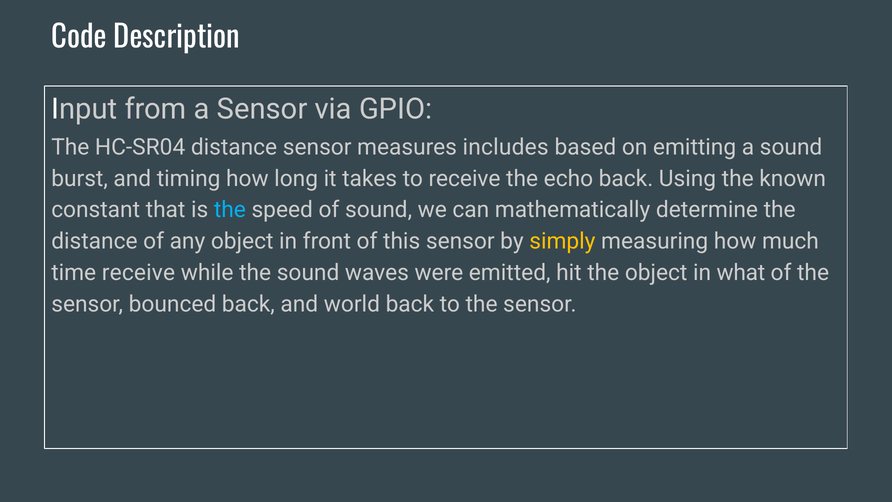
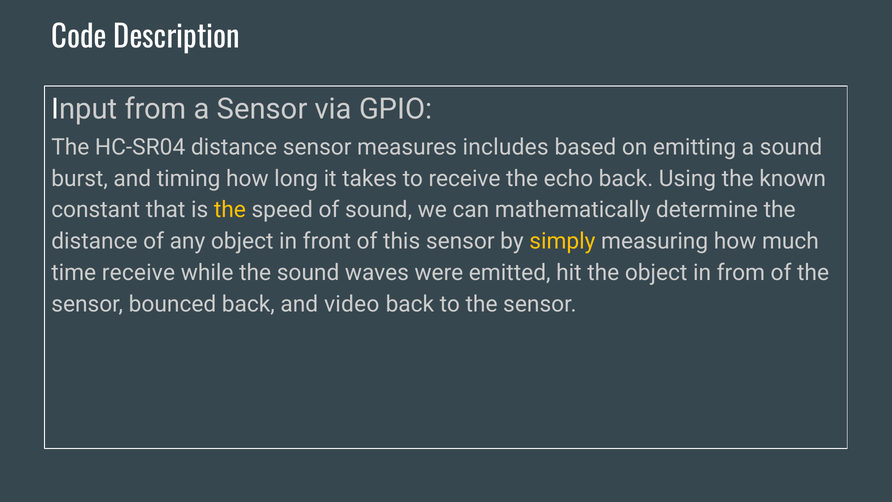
the colour: light blue -> yellow (230, 210)
in what: what -> from (741, 273)
world: world -> video (352, 304)
